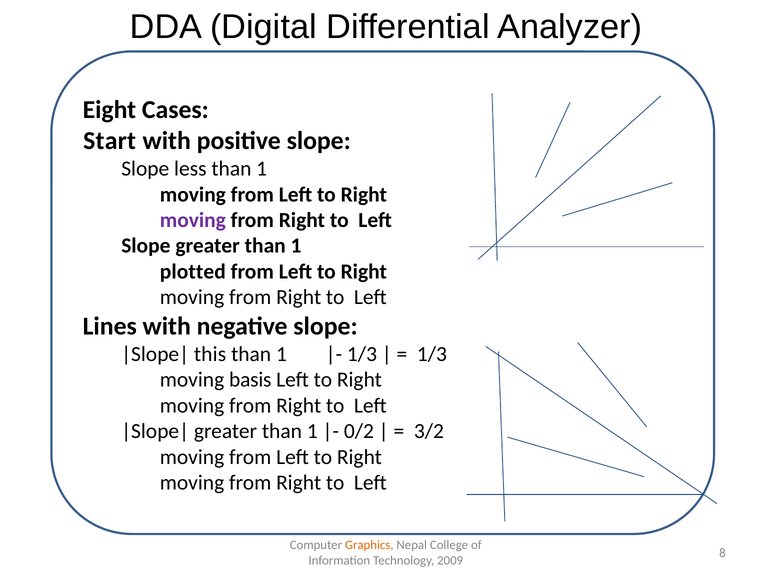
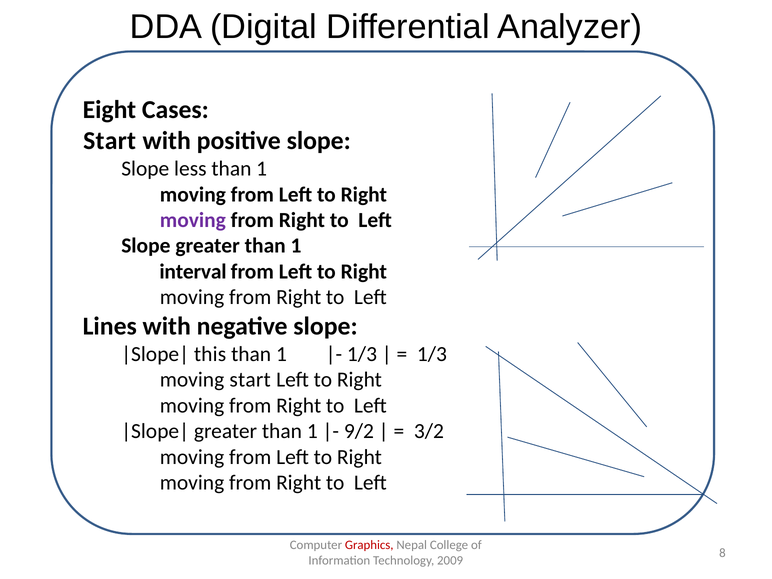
plotted: plotted -> interval (193, 272)
moving basis: basis -> start (250, 380)
0/2: 0/2 -> 9/2 (359, 431)
Graphics colour: orange -> red (369, 545)
